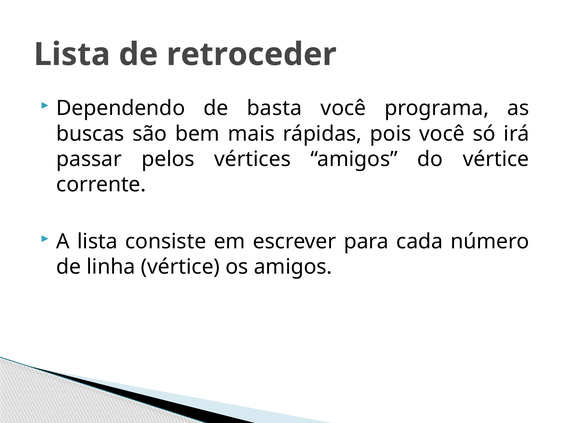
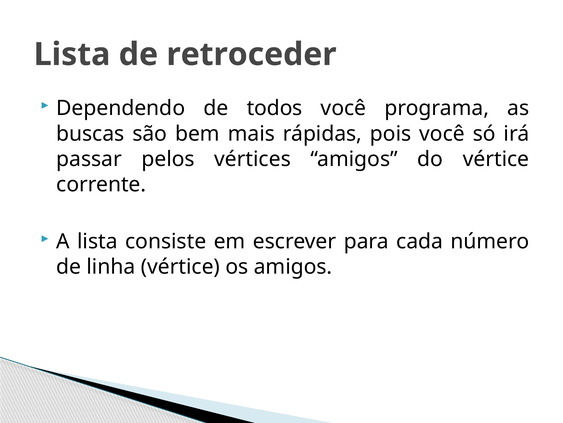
basta: basta -> todos (275, 108)
